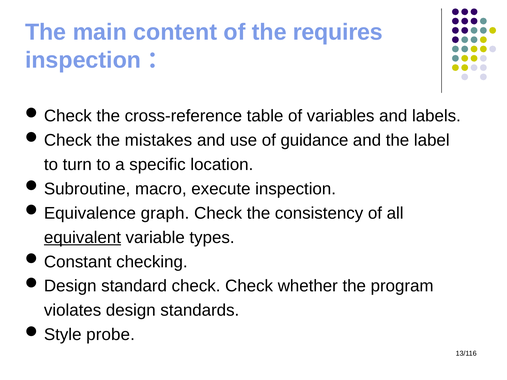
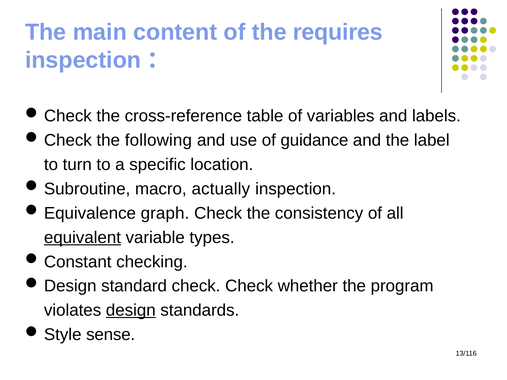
mistakes: mistakes -> following (158, 140)
execute: execute -> actually (221, 189)
design underline: none -> present (131, 311)
probe: probe -> sense (111, 335)
